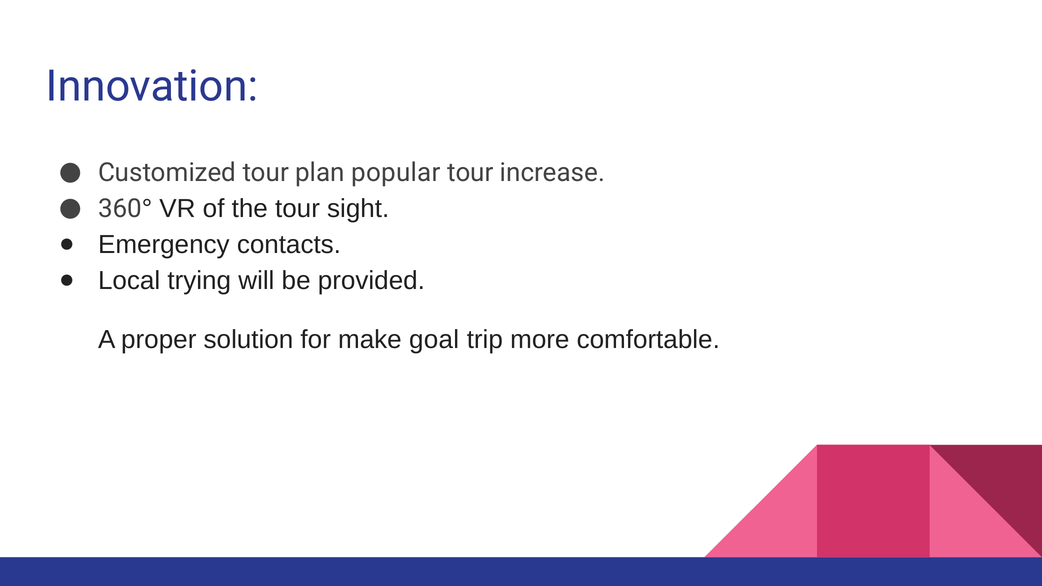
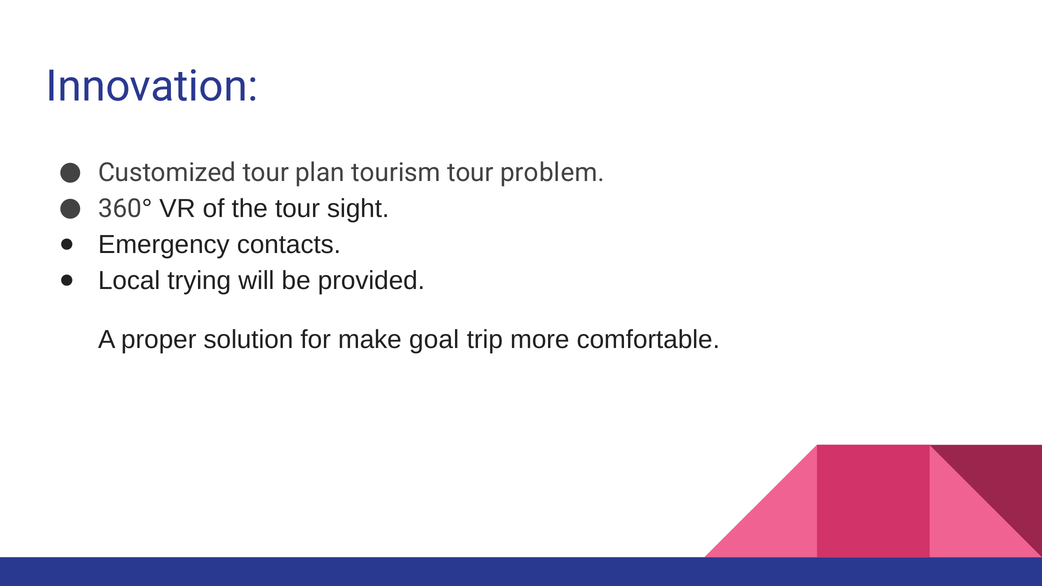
popular: popular -> tourism (396, 173)
increase: increase -> problem (552, 173)
